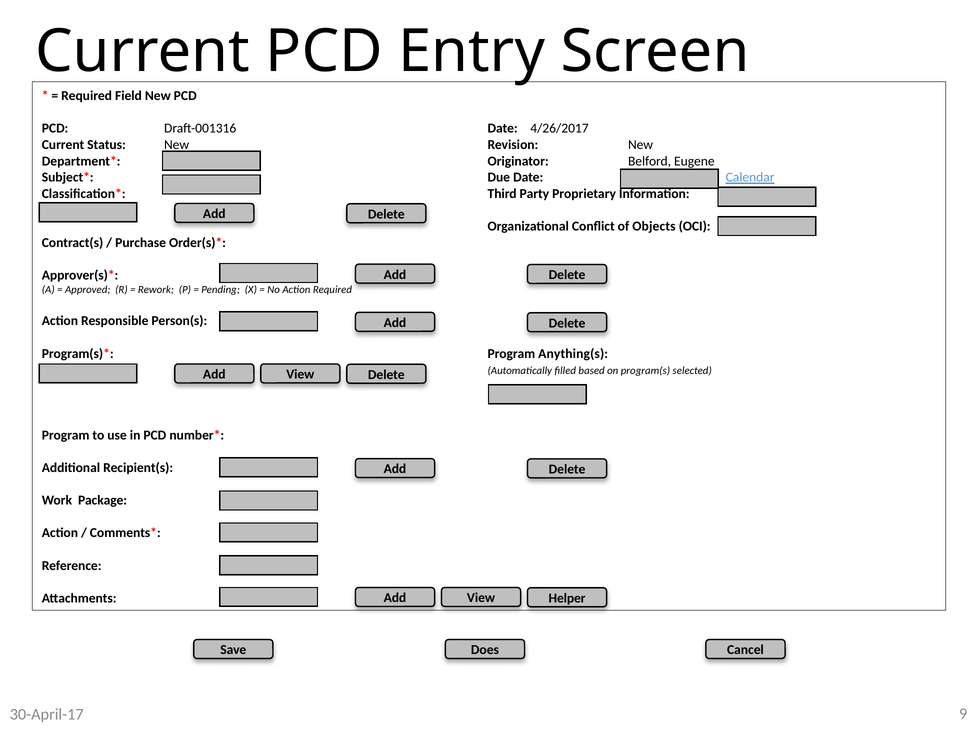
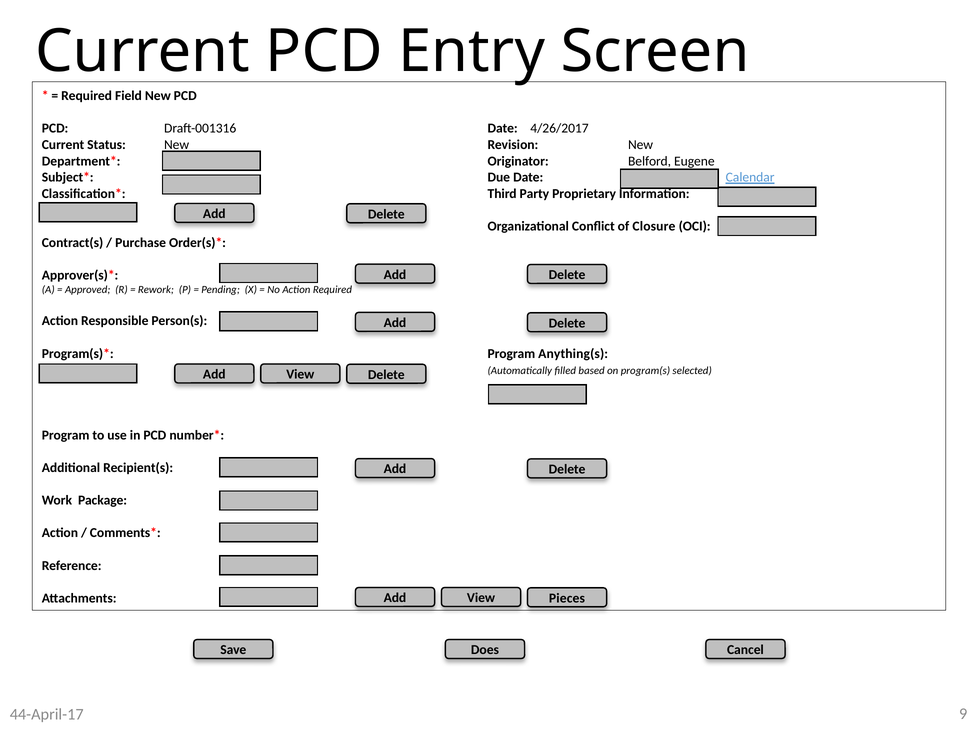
Objects: Objects -> Closure (654, 226)
Helper: Helper -> Pieces (567, 598)
30-April-17: 30-April-17 -> 44-April-17 (47, 714)
